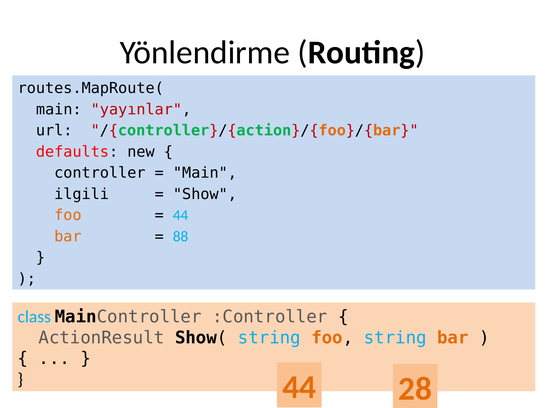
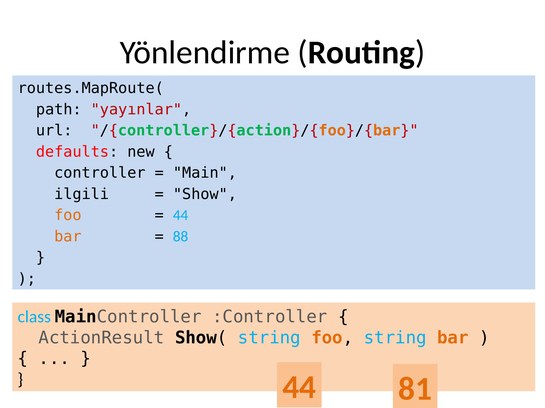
main: main -> path (59, 110)
28: 28 -> 81 (415, 390)
